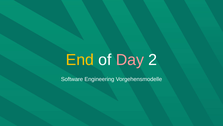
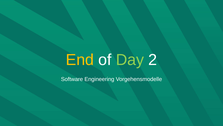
Day colour: pink -> light green (130, 60)
